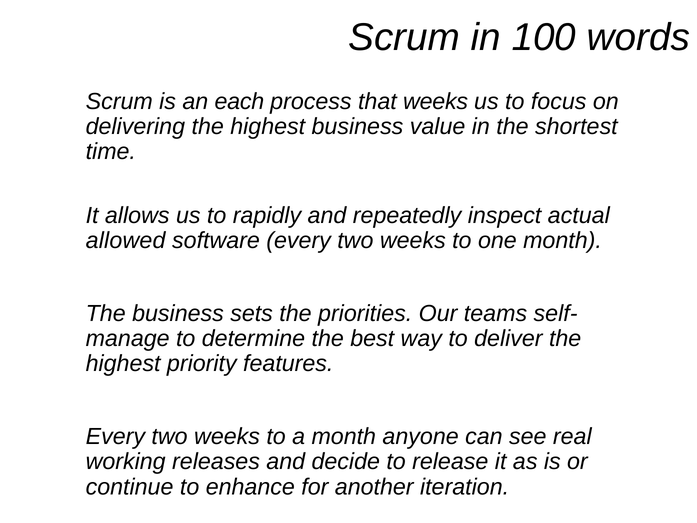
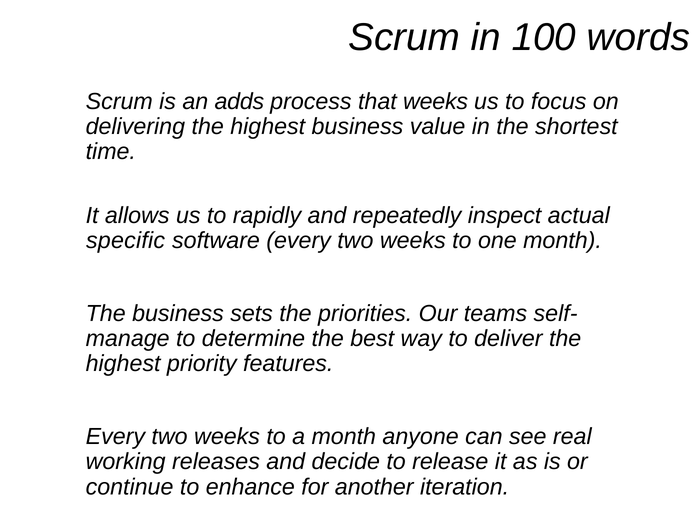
each: each -> adds (239, 102)
allowed: allowed -> specific (126, 240)
